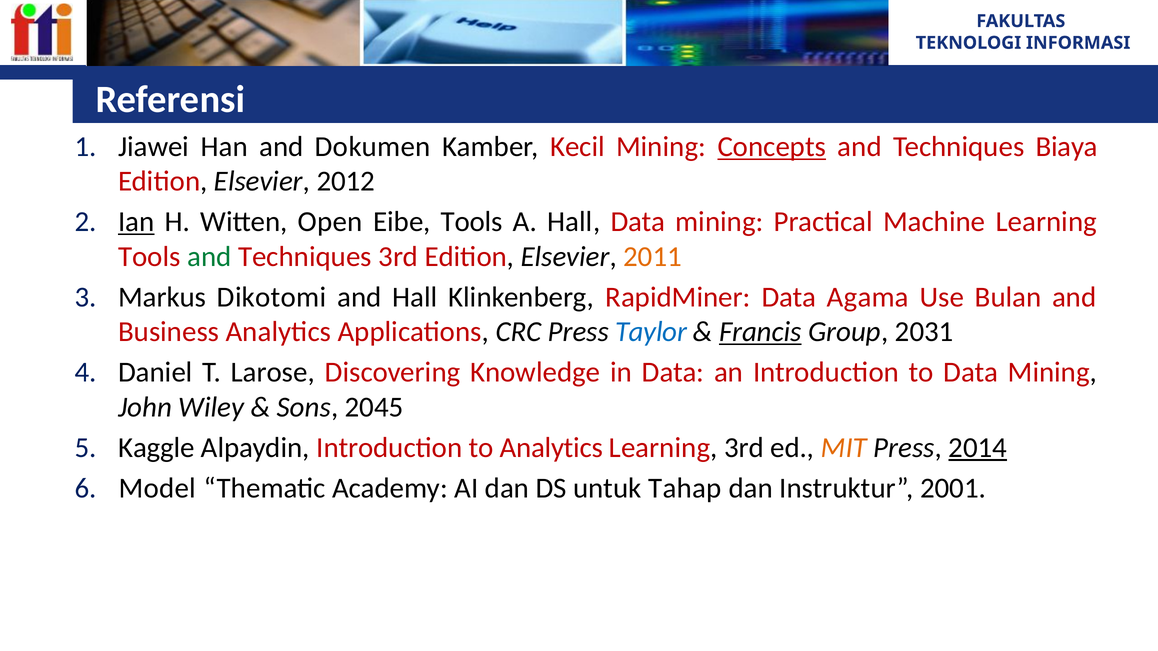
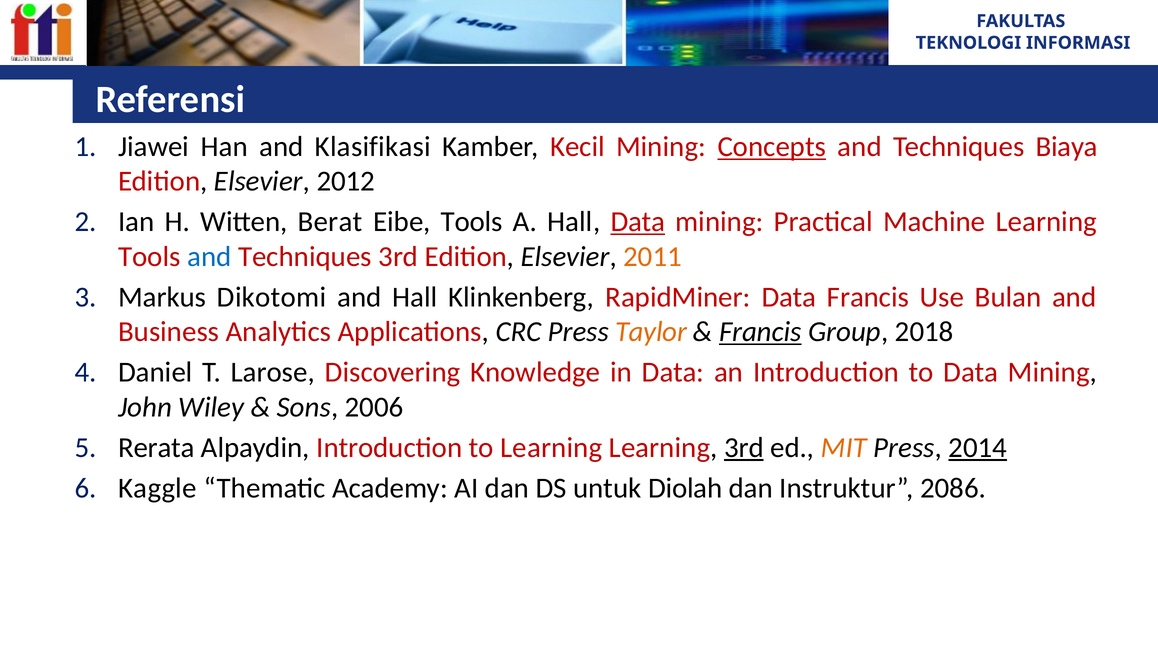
Dokumen: Dokumen -> Klasifikasi (373, 147)
Ian underline: present -> none (136, 222)
Open: Open -> Berat (330, 222)
Data underline: none -> present (638, 222)
and colour: green -> blue (209, 257)
Data Agama: Agama -> Francis (868, 297)
Taylor colour: blue -> orange (651, 332)
2031: 2031 -> 2018 (924, 332)
2045: 2045 -> 2006 (374, 407)
Kaggle: Kaggle -> Rerata (156, 448)
to Analytics: Analytics -> Learning (551, 448)
3rd underline: none -> present (744, 448)
Model: Model -> Kaggle (157, 488)
Tahap: Tahap -> Diolah (685, 488)
2001: 2001 -> 2086 (953, 488)
